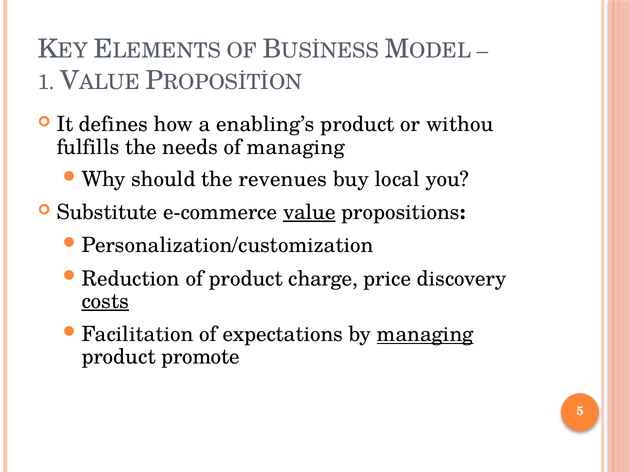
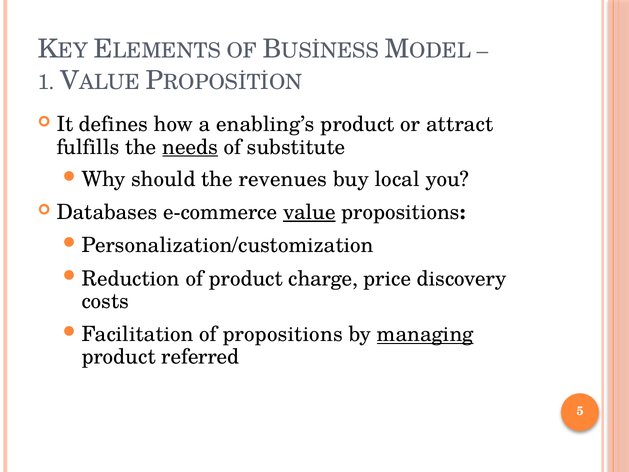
withou: withou -> attract (460, 124)
needs underline: none -> present (190, 147)
of managing: managing -> substitute (296, 147)
Substitute: Substitute -> Databases (107, 212)
costs underline: present -> none (105, 301)
of expectations: expectations -> propositions (283, 334)
promote: promote -> referred (200, 357)
